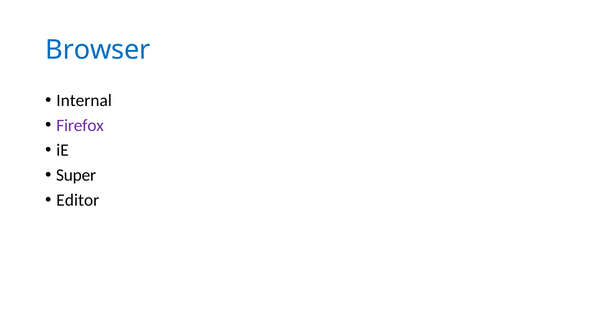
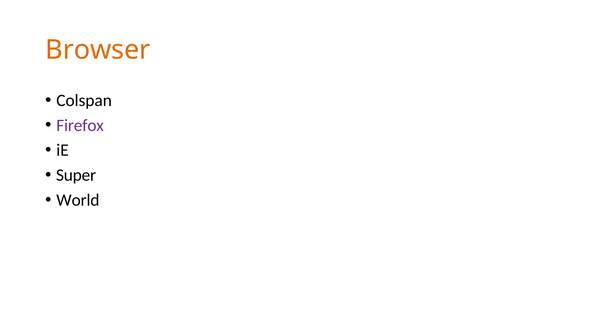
Browser colour: blue -> orange (98, 50)
Internal: Internal -> Colspan (84, 100)
Editor: Editor -> World (78, 200)
